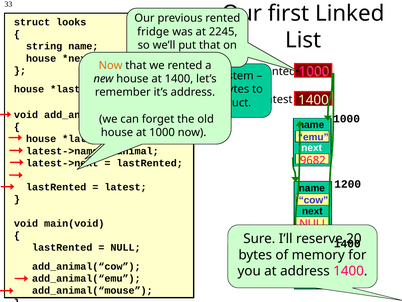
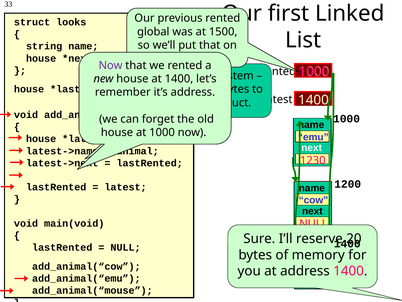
fridge: fridge -> global (153, 32)
2245: 2245 -> 1500 (223, 32)
Now colour: orange -> purple (111, 65)
9682: 9682 -> 1230 (313, 160)
